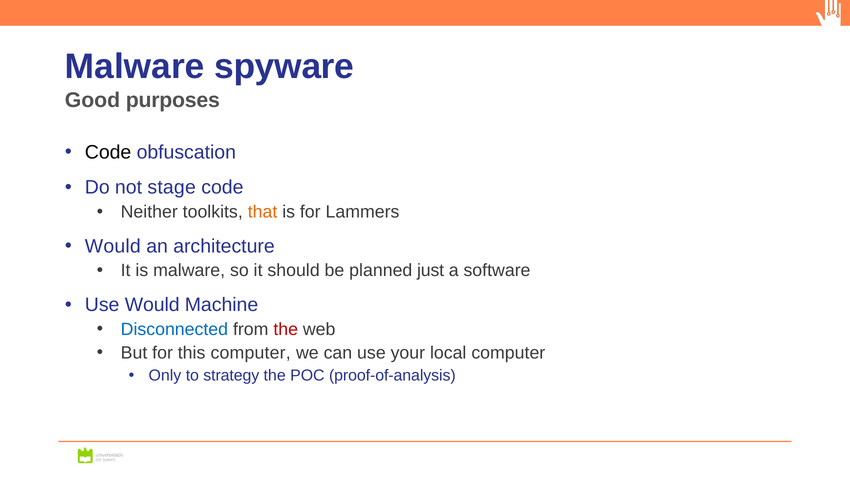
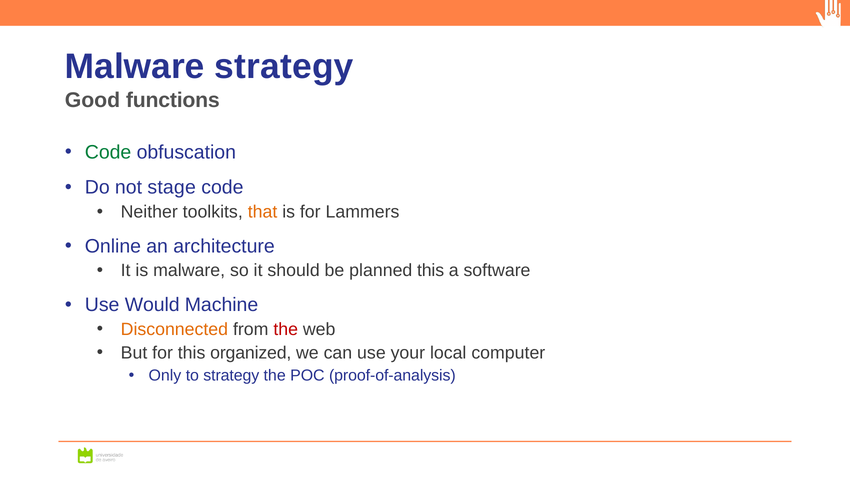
Malware spyware: spyware -> strategy (284, 66)
purposes: purposes -> functions (173, 100)
Code colour: black -> green (108, 152)
Would: Would -> Online (113, 246)
planned just: just -> this (431, 271)
Disconnected colour: blue -> orange (174, 329)
this computer: computer -> organized (251, 353)
